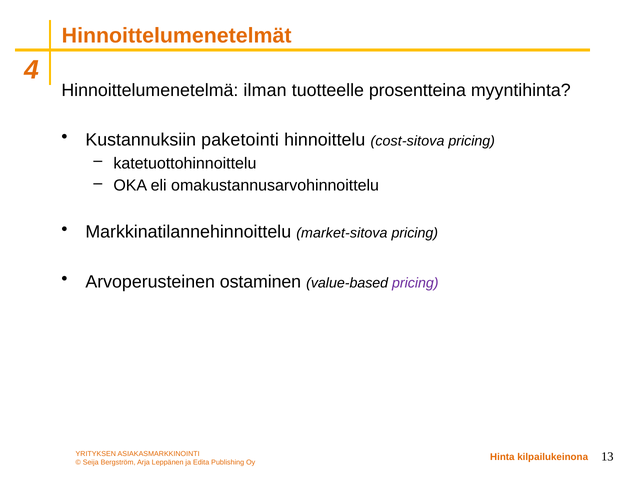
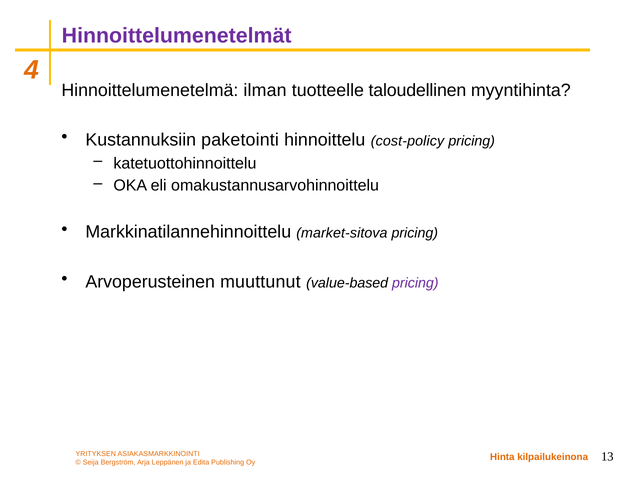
Hinnoittelumenetelmät colour: orange -> purple (177, 35)
prosentteina: prosentteina -> taloudellinen (417, 90)
cost-sitova: cost-sitova -> cost-policy (407, 141)
ostaminen: ostaminen -> muuttunut (260, 282)
